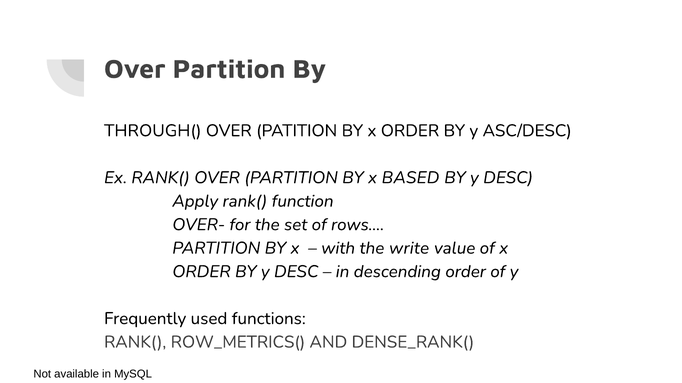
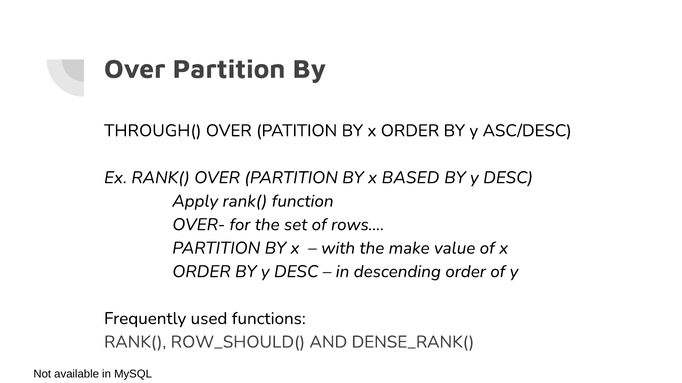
write: write -> make (409, 248)
ROW_METRICS(: ROW_METRICS( -> ROW_SHOULD( (238, 343)
